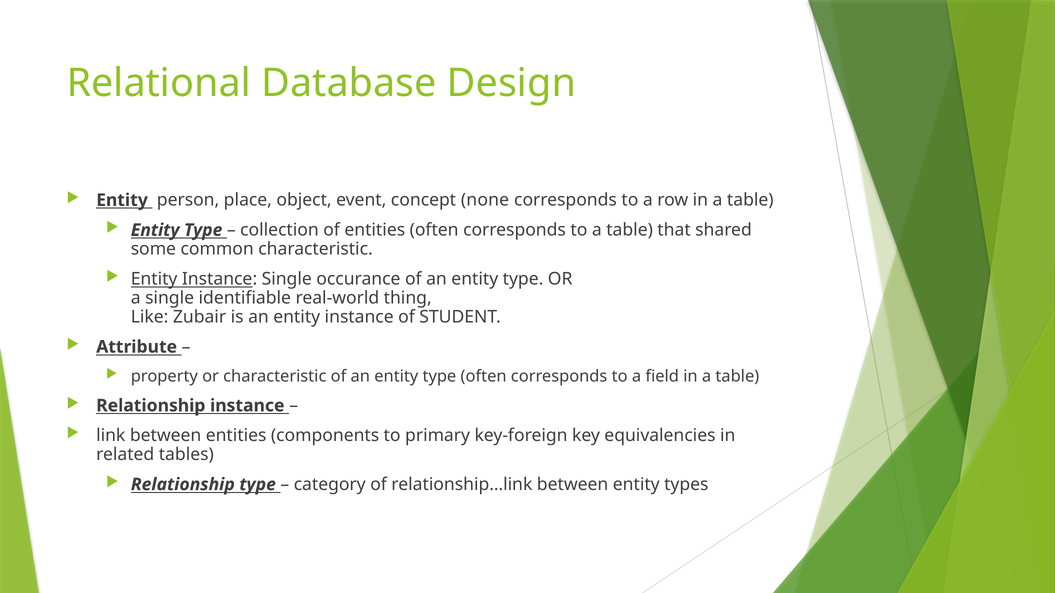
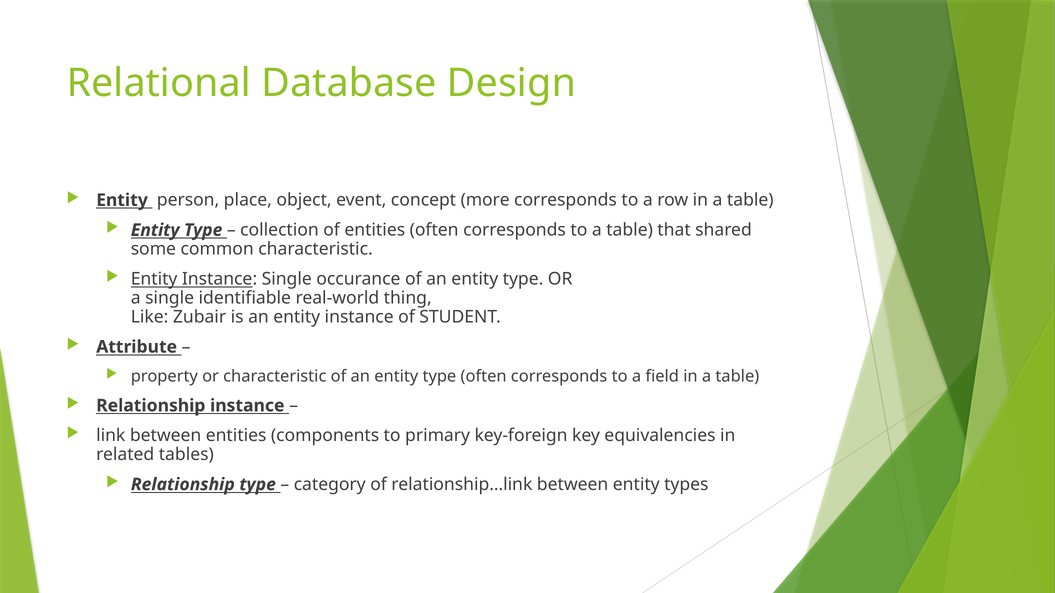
none: none -> more (485, 200)
